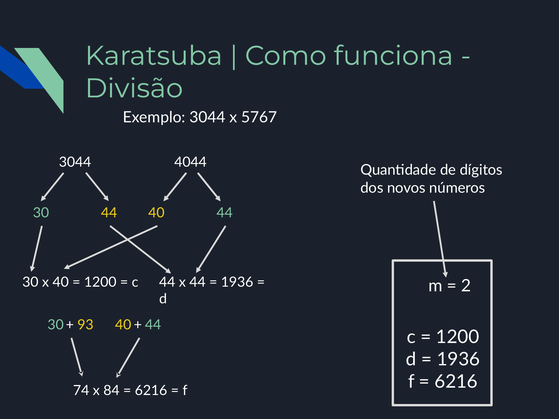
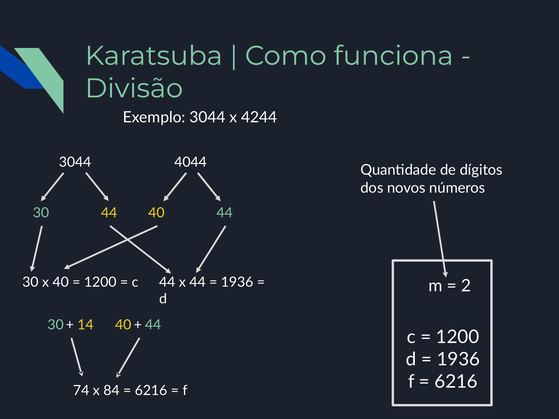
5767: 5767 -> 4244 (259, 118)
93: 93 -> 14 (85, 325)
